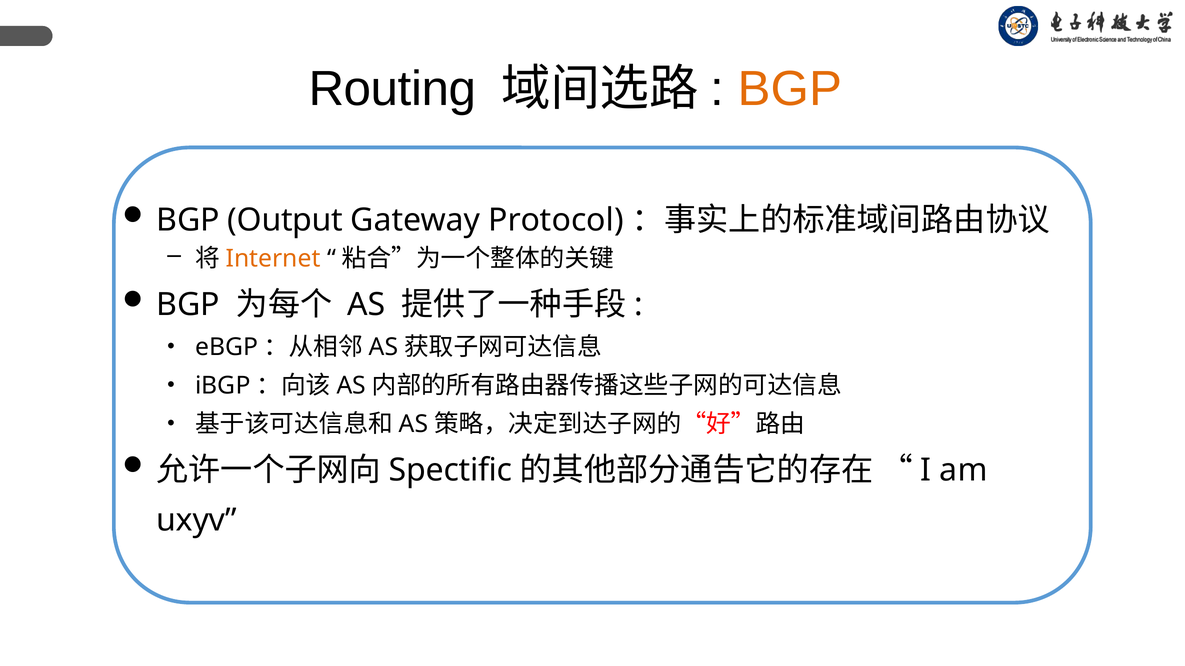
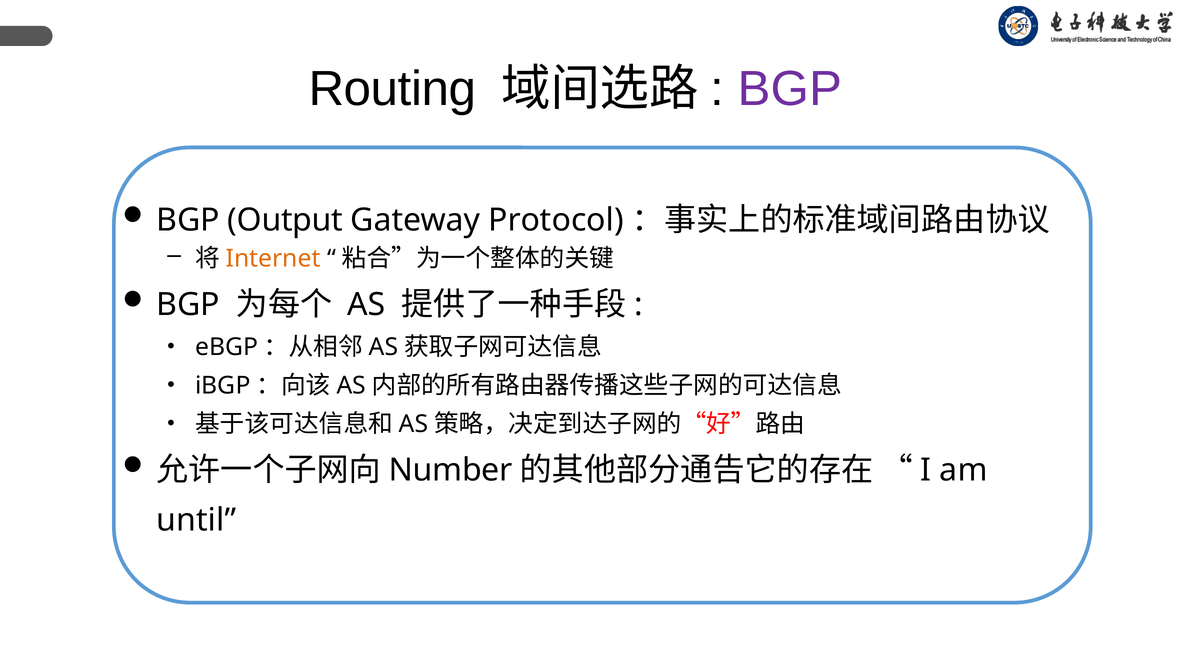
BGP colour: orange -> purple (790, 89)
Spectific: Spectific -> Number (451, 471)
uxyv: uxyv -> until (196, 521)
